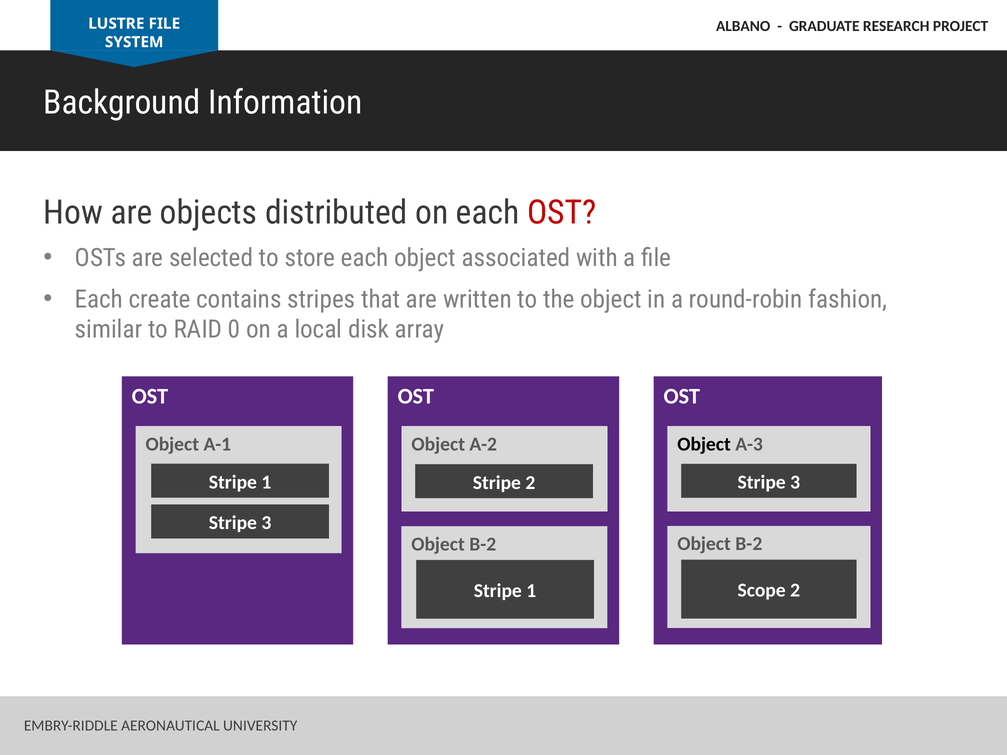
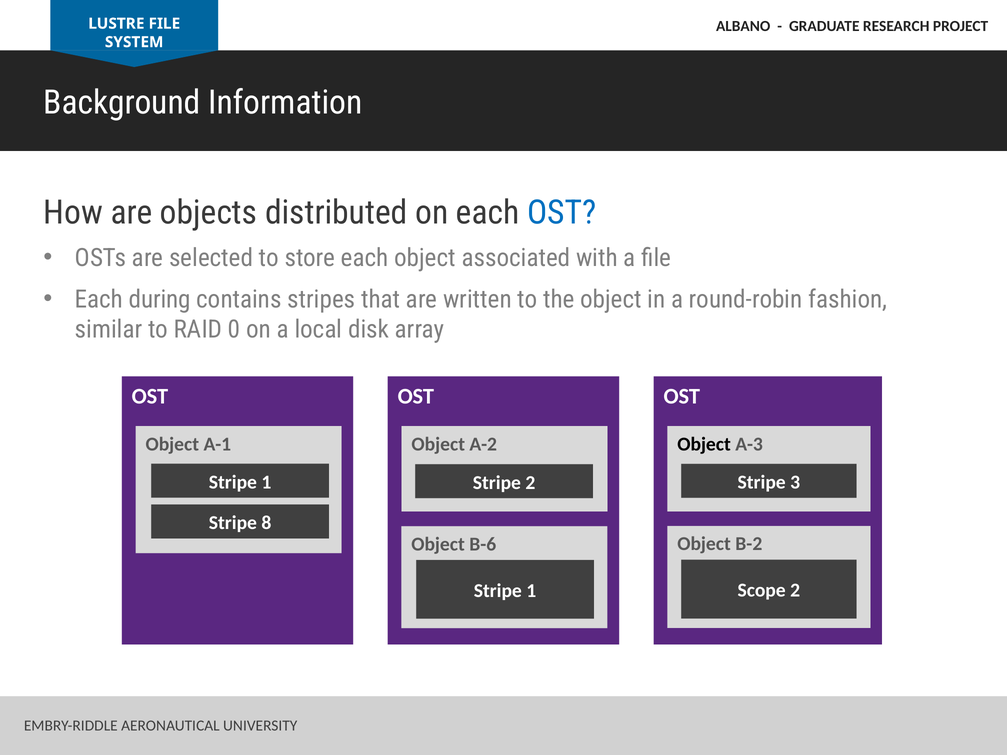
OST colour: red -> blue (562, 213)
create: create -> during (160, 300)
3: 3 -> 8 (266, 523)
B-2: B-2 -> B-6 (483, 544)
